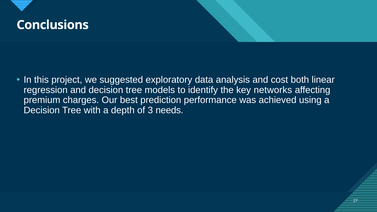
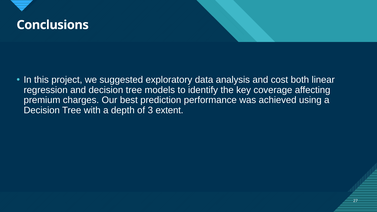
networks: networks -> coverage (273, 90)
needs: needs -> extent (169, 110)
